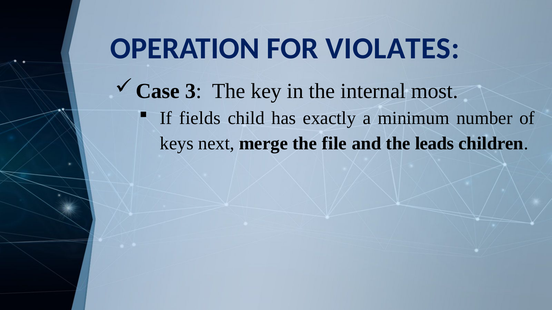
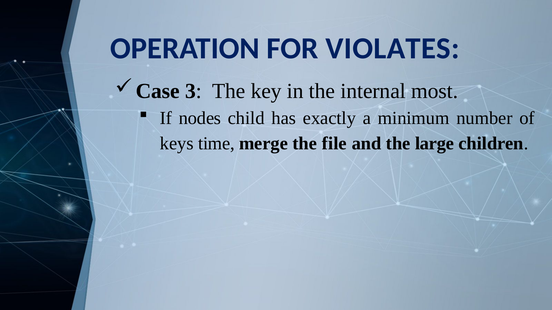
fields: fields -> nodes (200, 118)
next: next -> time (216, 144)
leads: leads -> large (435, 144)
